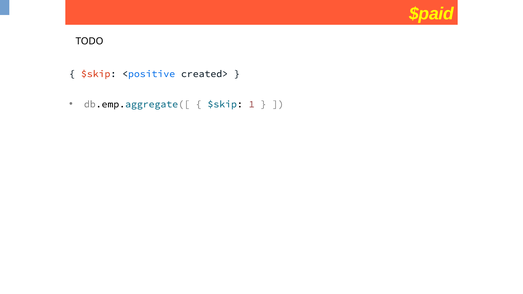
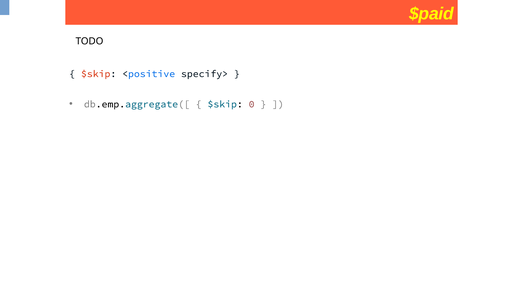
created>: created> -> specify> (205, 74)
1: 1 -> 0 (252, 104)
